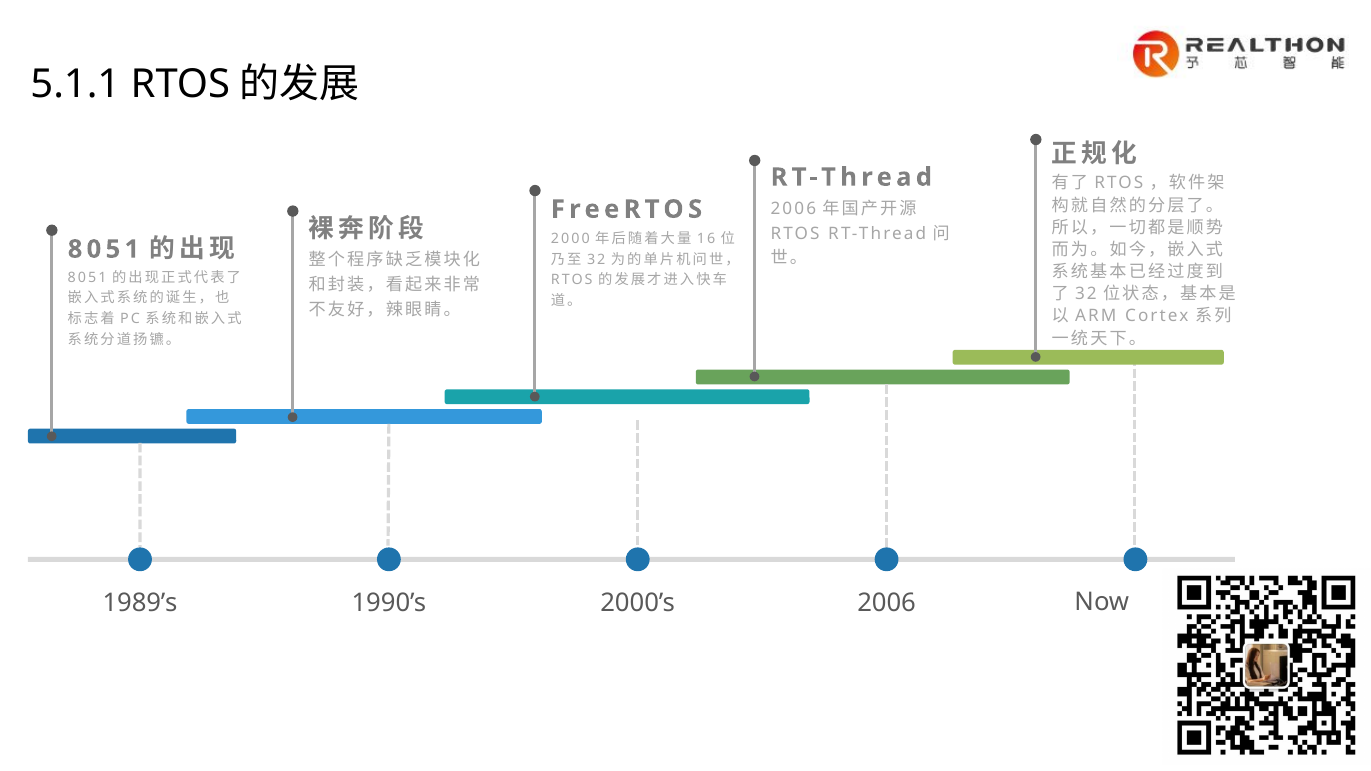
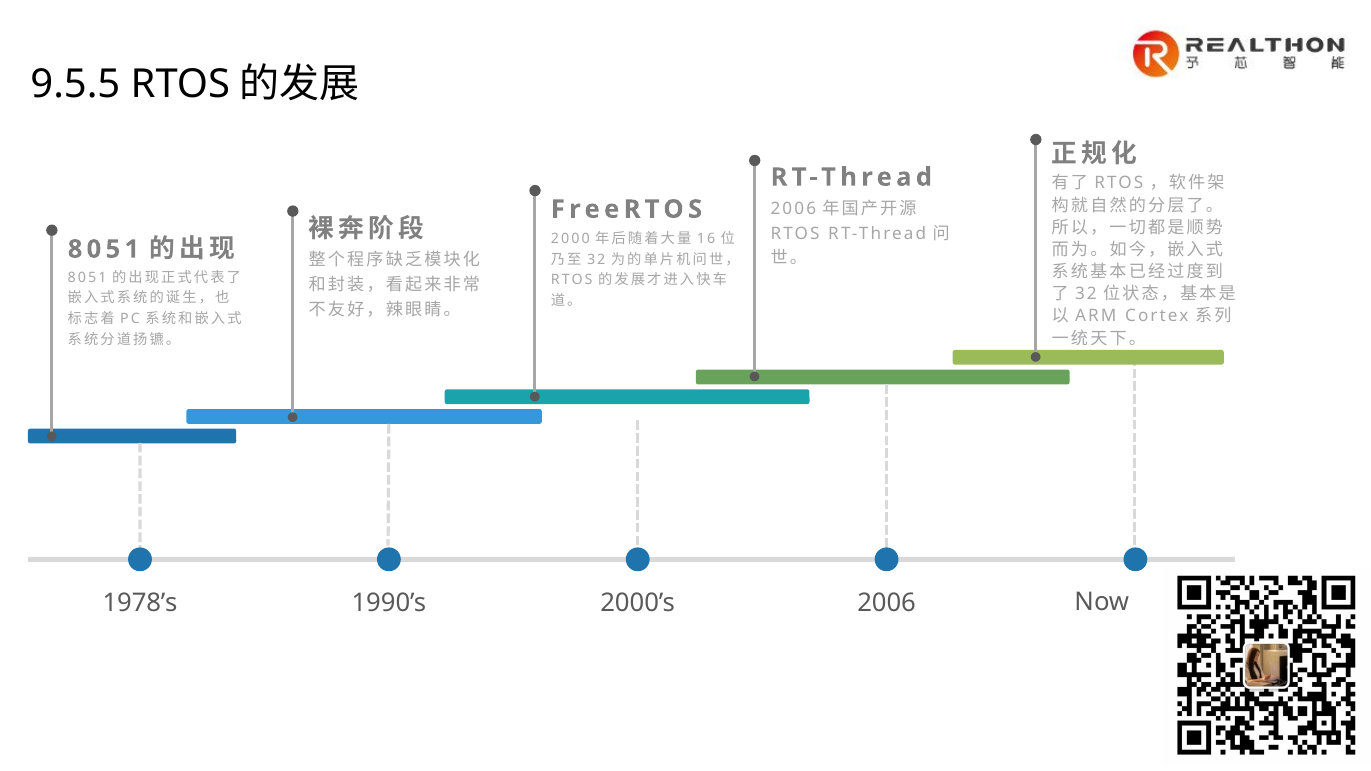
5.1.1: 5.1.1 -> 9.5.5 (75, 84)
1989’s: 1989’s -> 1978’s (140, 603)
